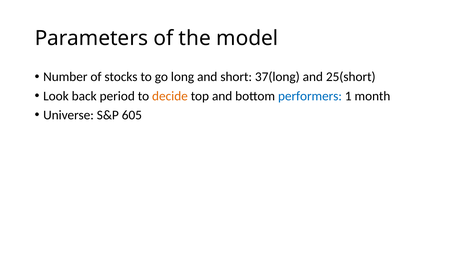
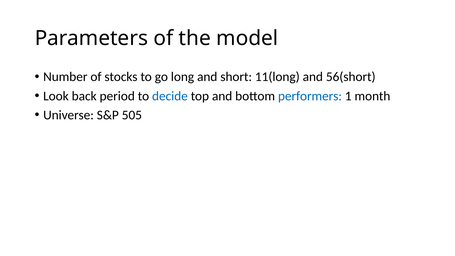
37(long: 37(long -> 11(long (277, 77)
25(short: 25(short -> 56(short (351, 77)
decide colour: orange -> blue (170, 96)
605: 605 -> 505 (132, 115)
